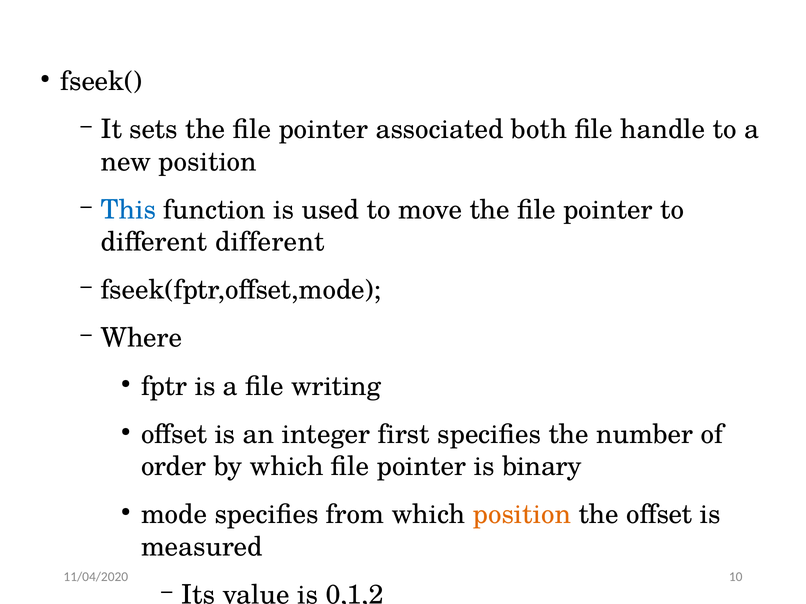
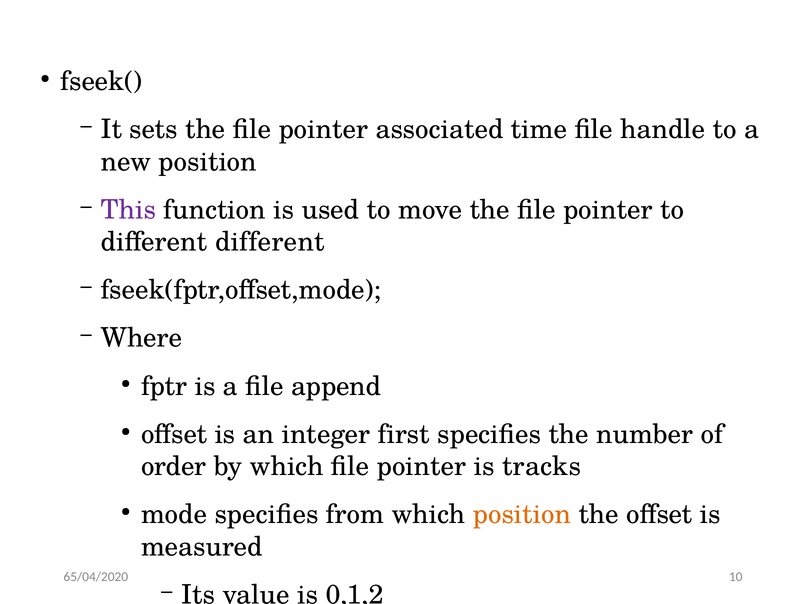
both: both -> time (539, 130)
This colour: blue -> purple (128, 210)
writing: writing -> append (336, 386)
binary: binary -> tracks (542, 467)
11/04/2020: 11/04/2020 -> 65/04/2020 (96, 577)
